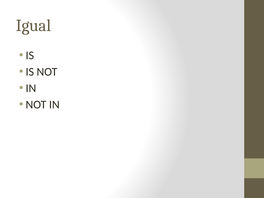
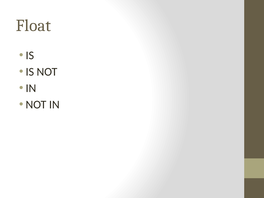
Igual: Igual -> Float (33, 26)
